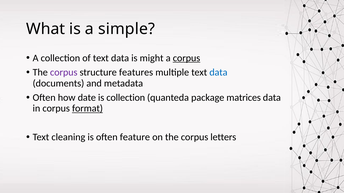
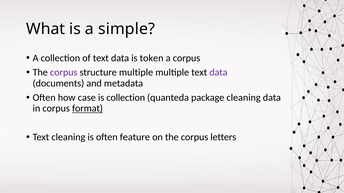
might: might -> token (152, 58)
corpus underline: present -> none (187, 58)
structure features: features -> multiple (136, 73)
data colour: blue -> purple (218, 73)
date: date -> case (87, 98)
package matrices: matrices -> cleaning (244, 98)
